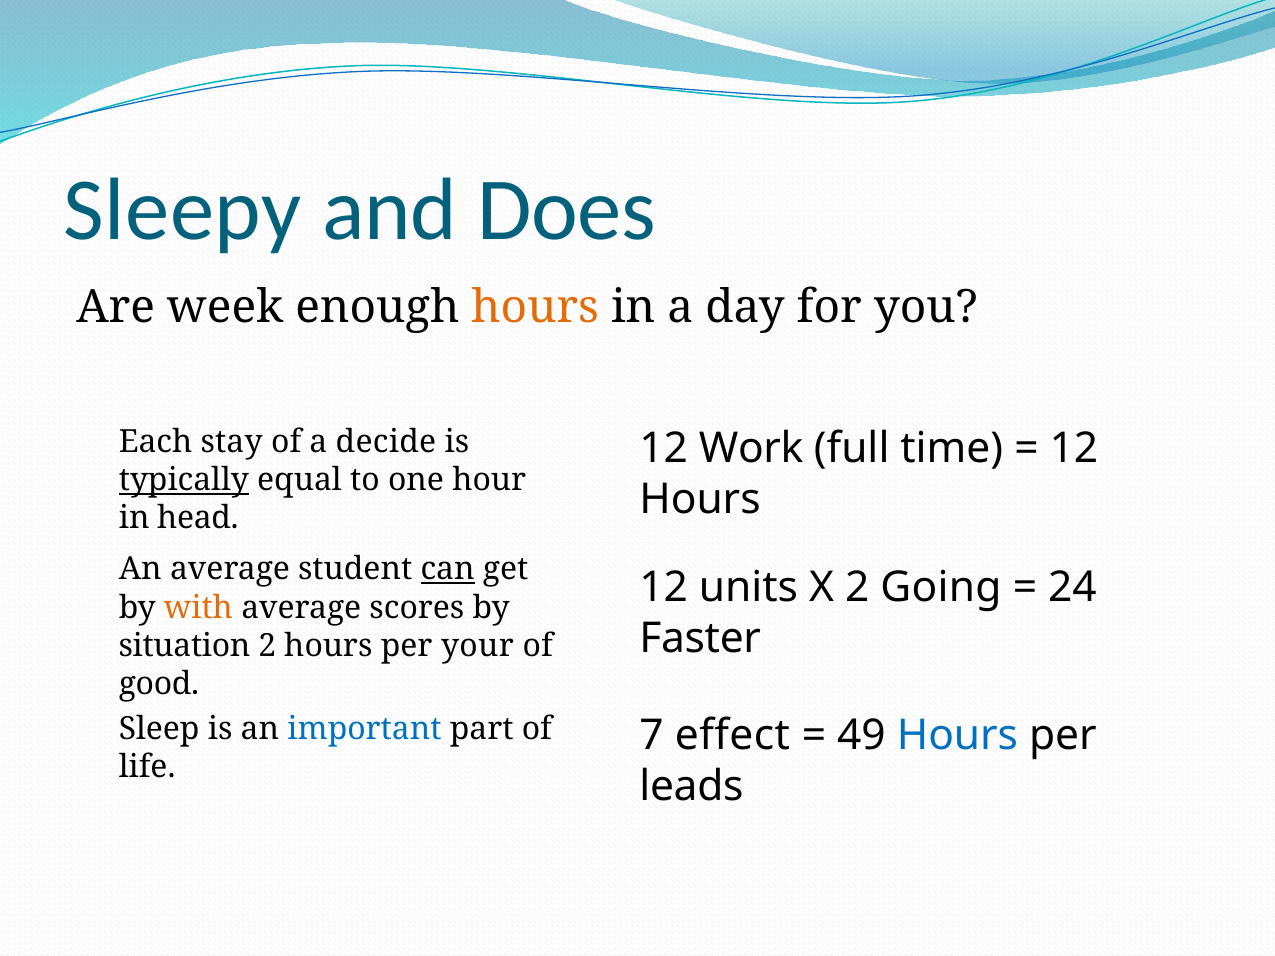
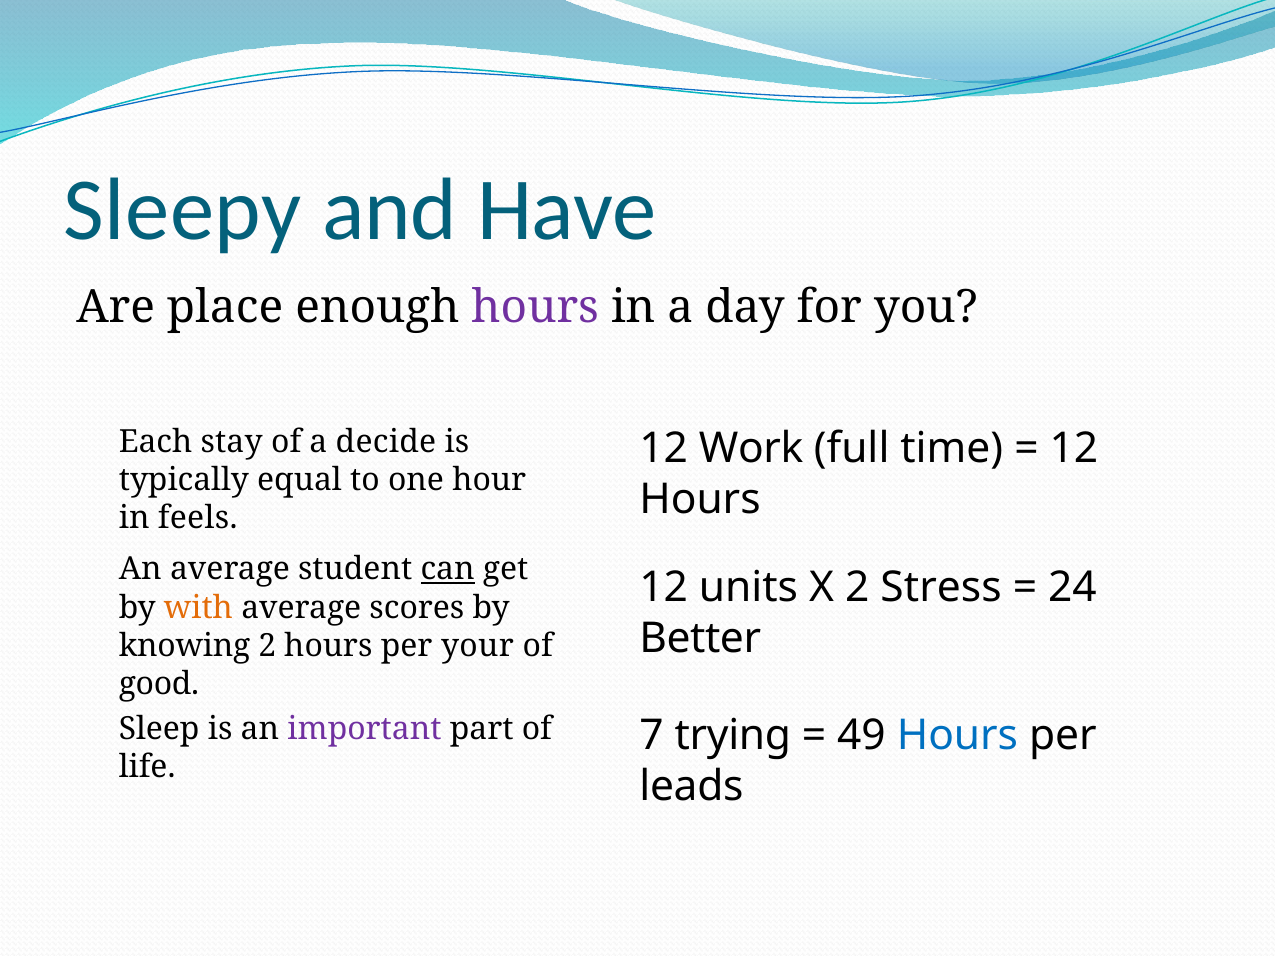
Does: Does -> Have (567, 211)
week: week -> place (225, 307)
hours colour: orange -> purple (535, 307)
typically underline: present -> none (184, 480)
head: head -> feels (198, 518)
Going: Going -> Stress (941, 587)
Faster: Faster -> Better (700, 638)
situation: situation -> knowing (185, 646)
important colour: blue -> purple (365, 729)
effect: effect -> trying (733, 736)
